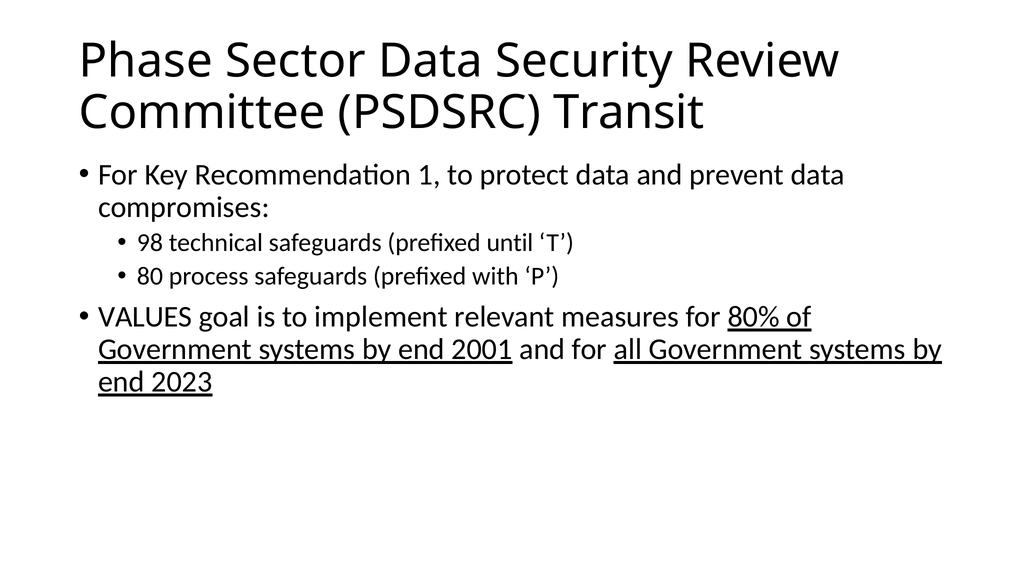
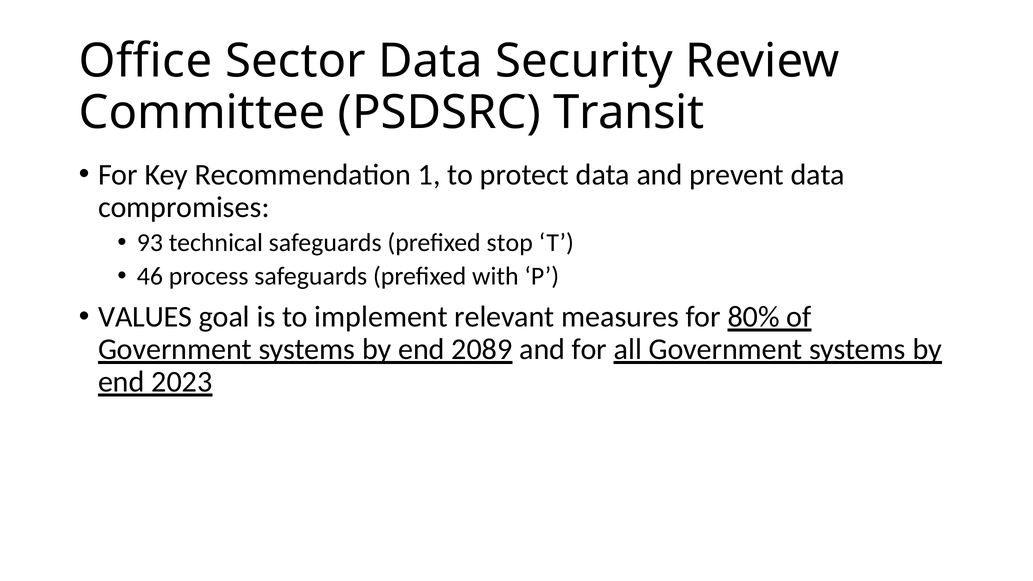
Phase: Phase -> Office (146, 61)
98: 98 -> 93 (150, 243)
until: until -> stop (510, 243)
80: 80 -> 46 (150, 276)
2001: 2001 -> 2089 (482, 350)
